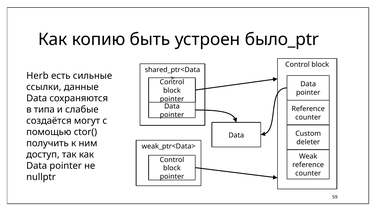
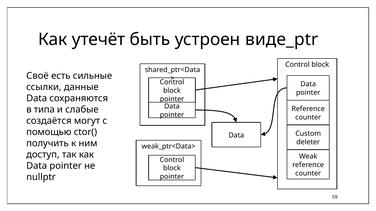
копию: копию -> утечёт (99, 40)
было_ptr: было_ptr -> виде_ptr (282, 40)
Herb: Herb -> Своё (37, 76)
